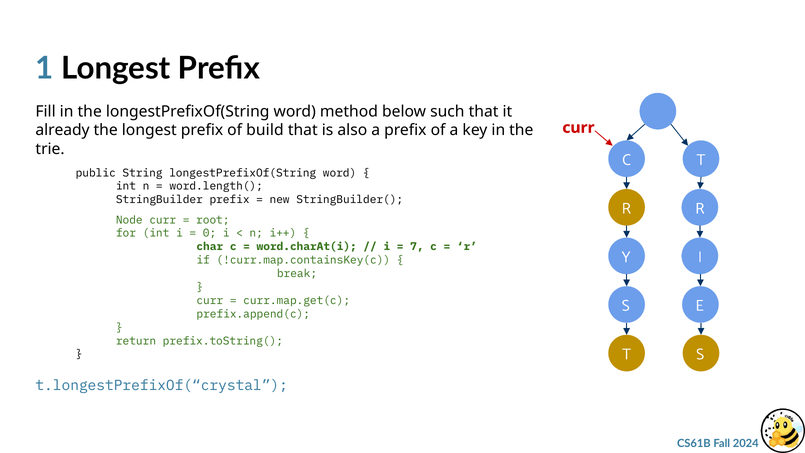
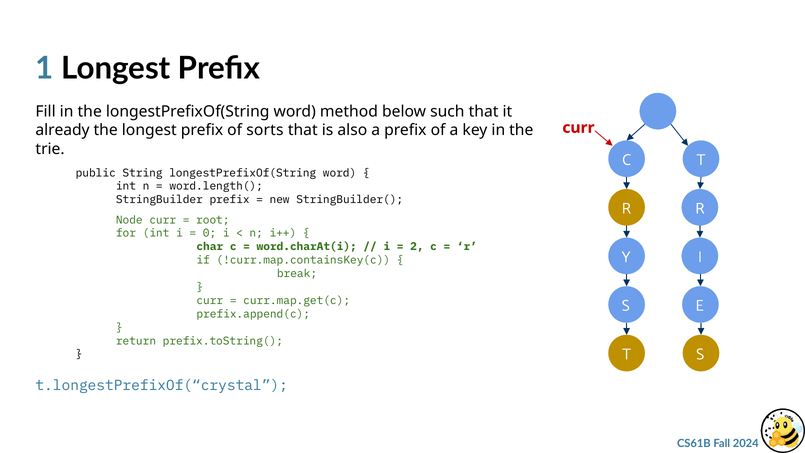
build: build -> sorts (265, 130)
7: 7 -> 2 (417, 247)
